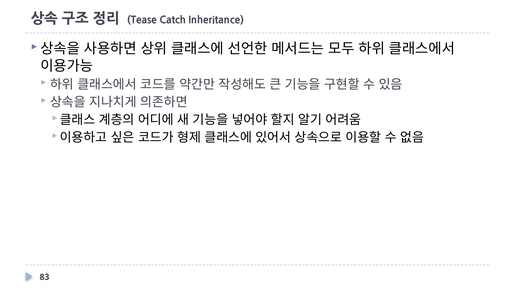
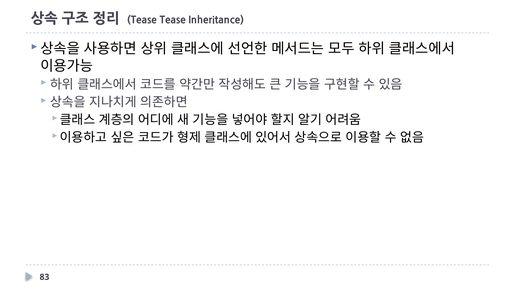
Tease Catch: Catch -> Tease (173, 20)
